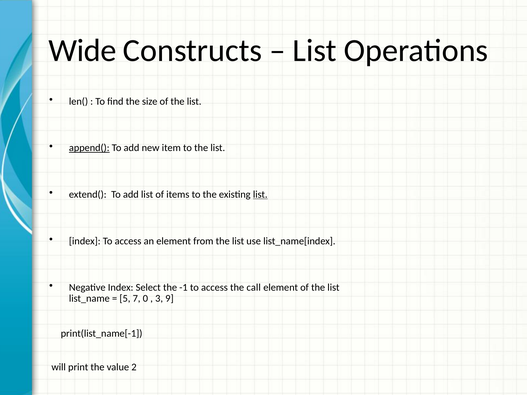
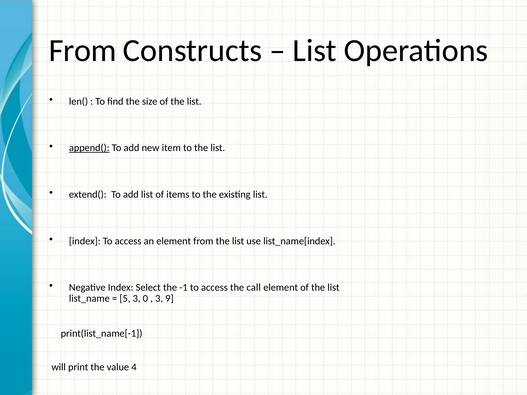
Wide: Wide -> From (83, 51)
list underline: present -> none (260, 195)
5 7: 7 -> 3 (137, 299)
2: 2 -> 4 (134, 367)
